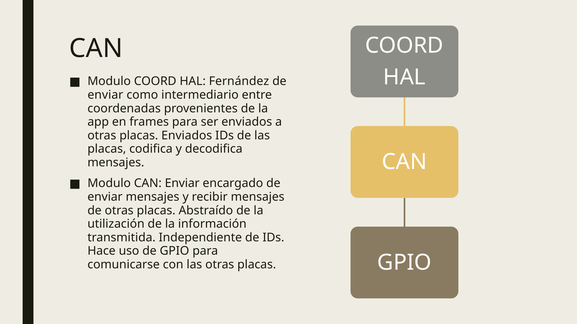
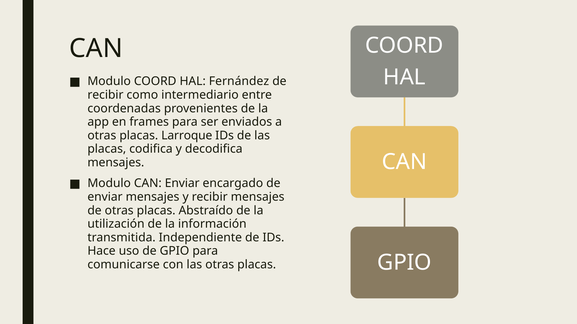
enviar: enviar -> recibir (105, 95)
placas Enviados: Enviados -> Larroque (187, 136)
